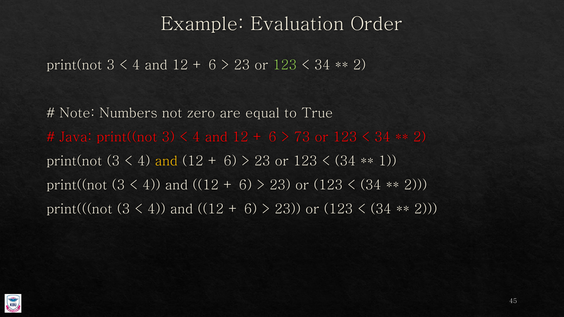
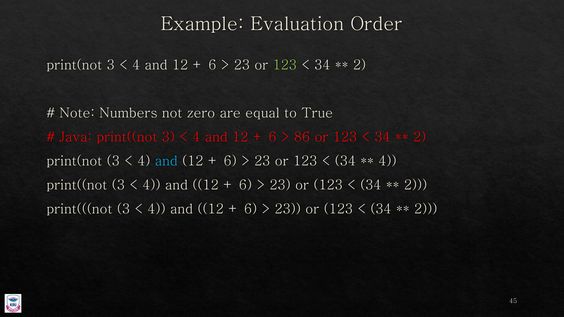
73: 73 -> 86 (302, 137)
and colour: yellow -> light blue (166, 161)
1: 1 -> 4 (388, 161)
